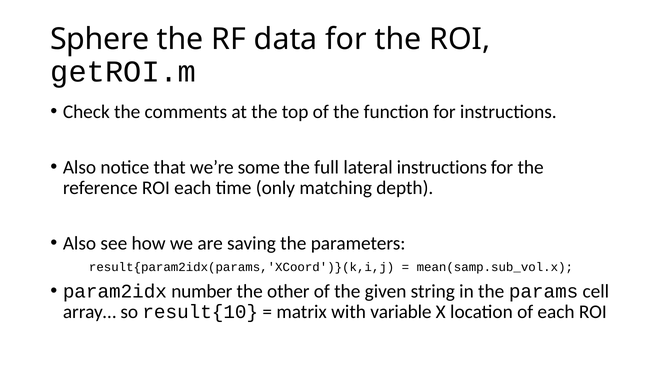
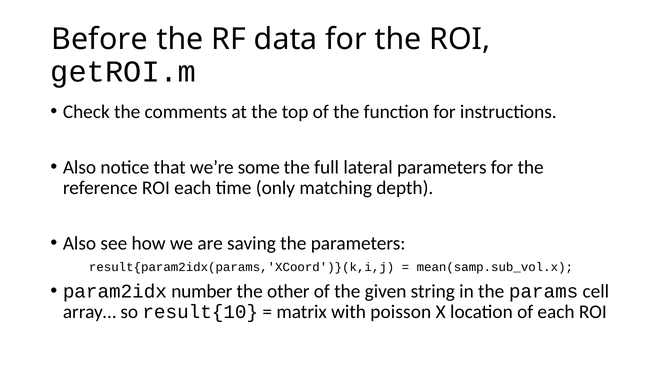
Sphere: Sphere -> Before (99, 39)
lateral instructions: instructions -> parameters (442, 167)
variable: variable -> poisson (401, 312)
